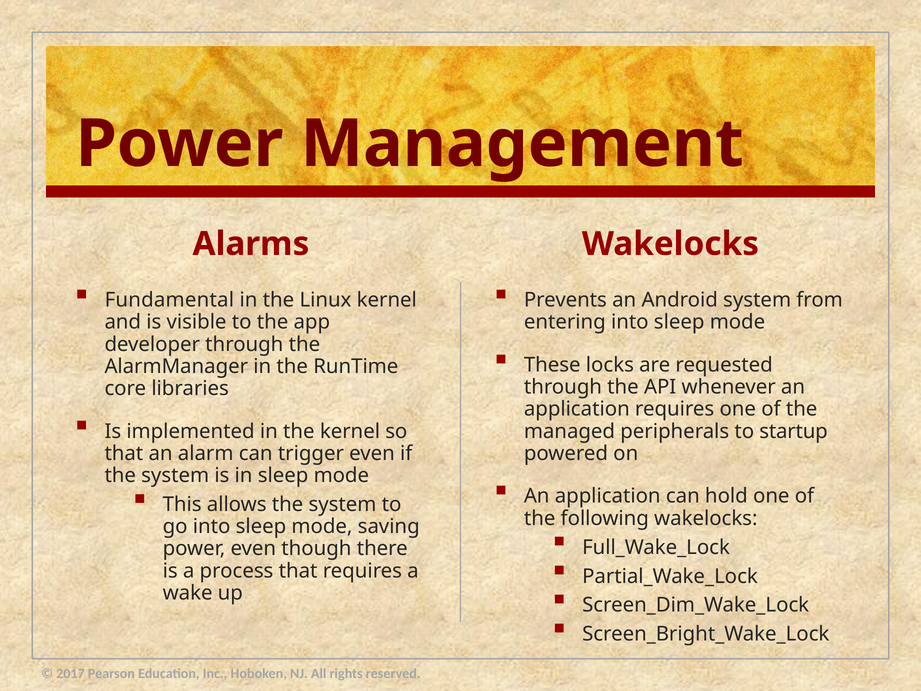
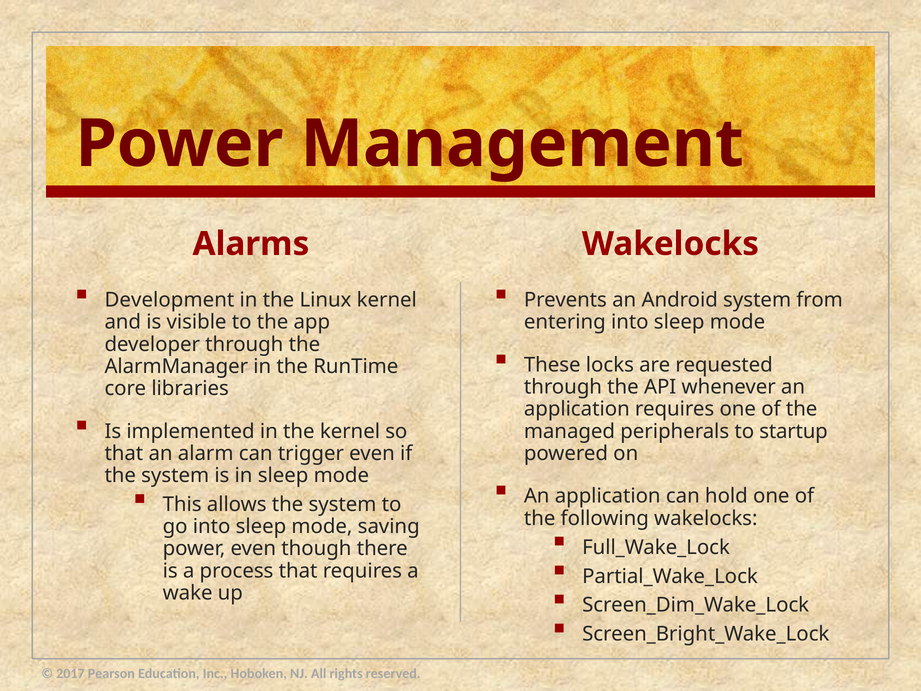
Fundamental: Fundamental -> Development (169, 300)
